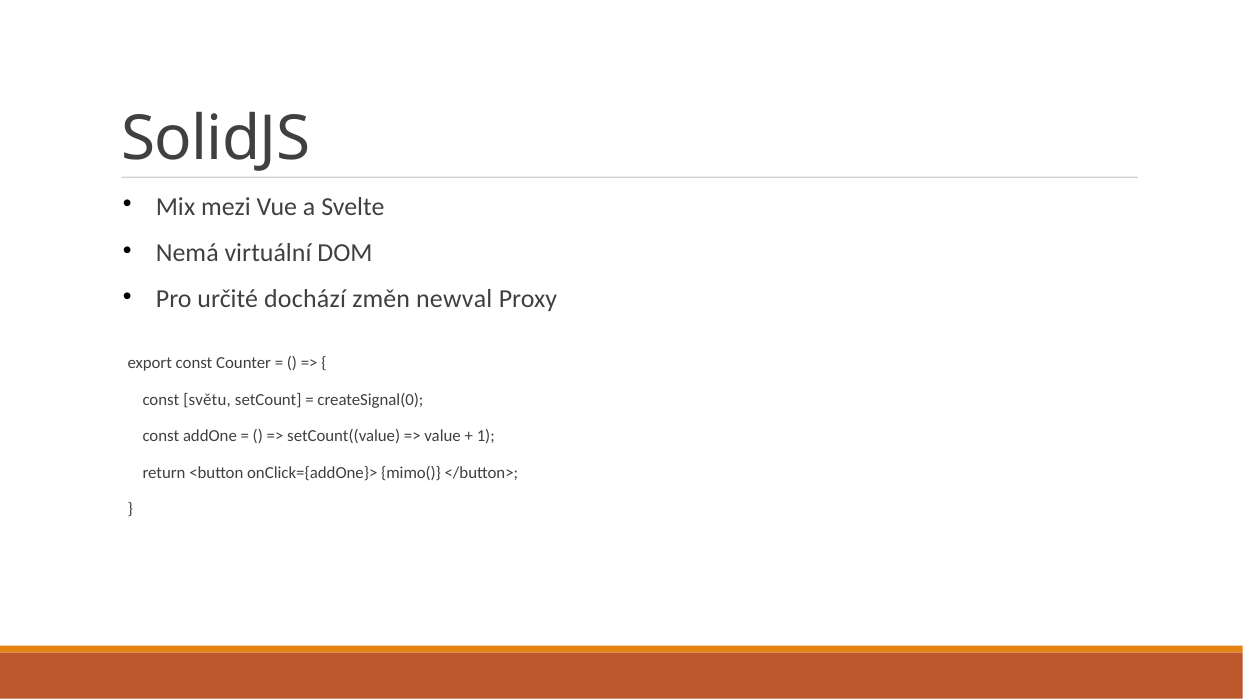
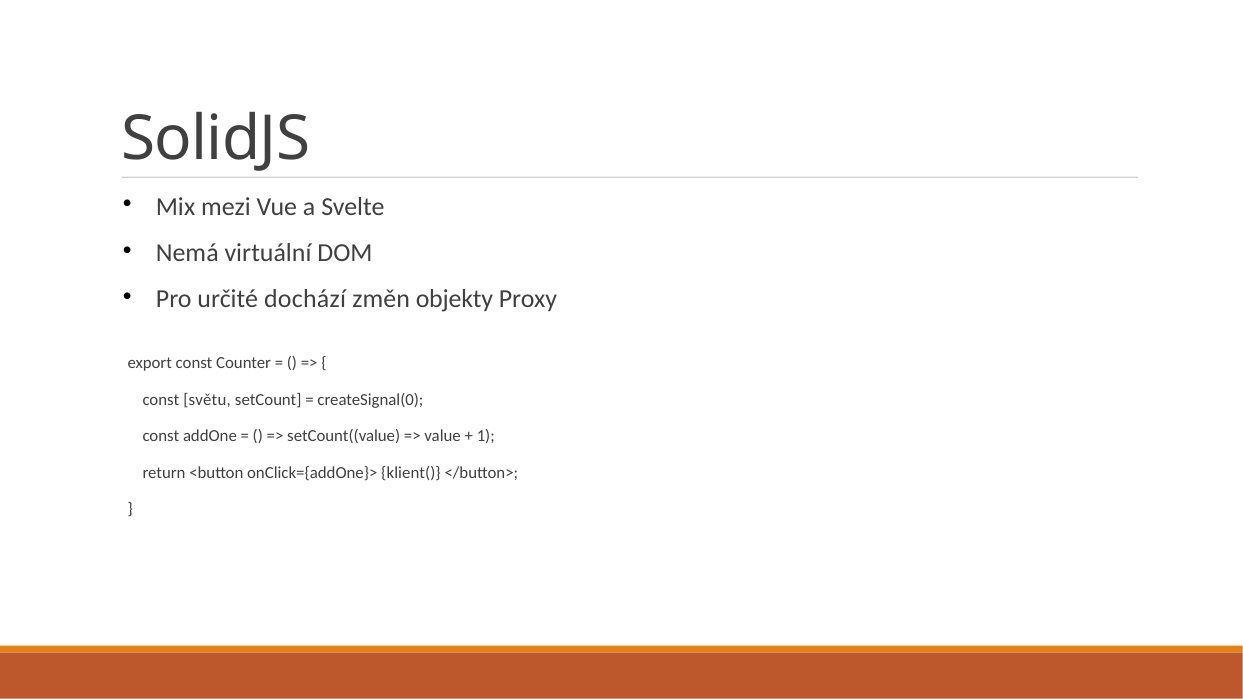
newval: newval -> objekty (454, 299)
mimo(: mimo( -> klient( (411, 473)
